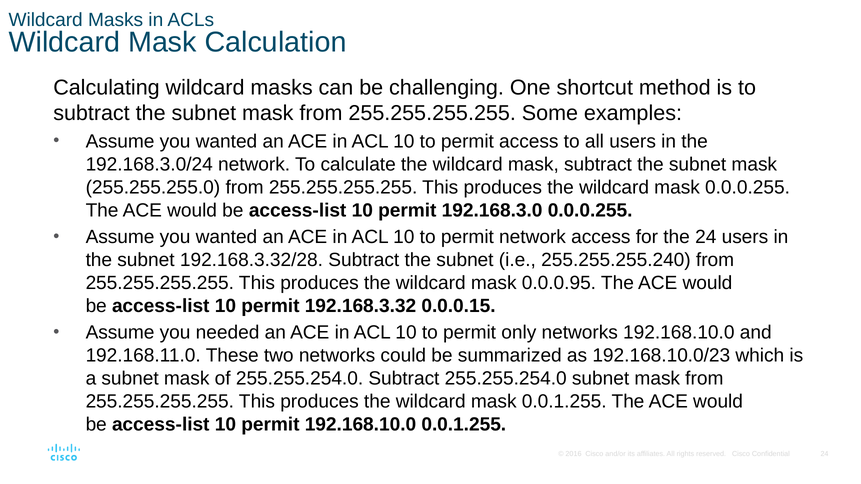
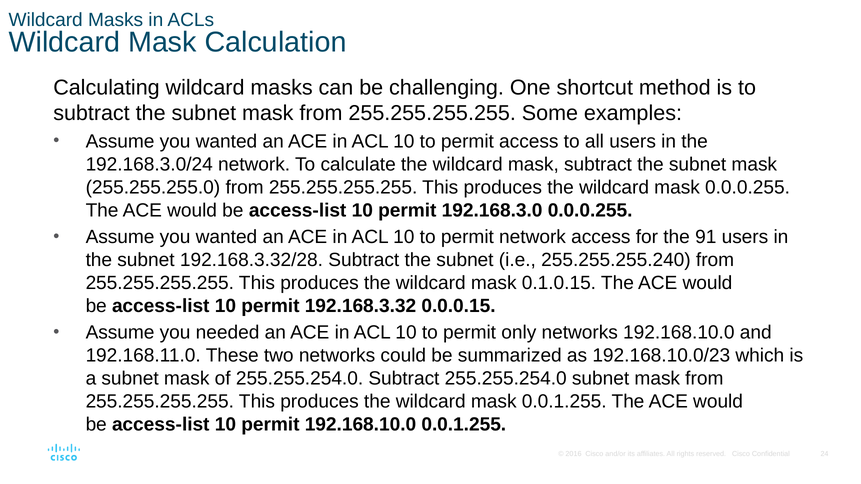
the 24: 24 -> 91 (706, 237)
0.0.0.95: 0.0.0.95 -> 0.1.0.15 (559, 283)
